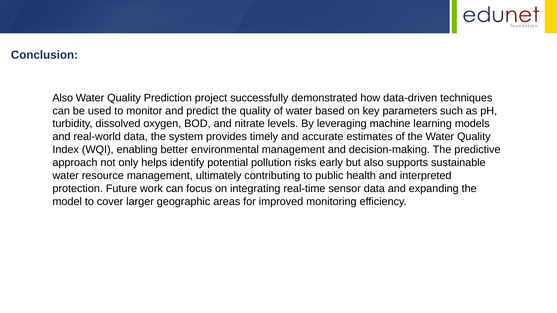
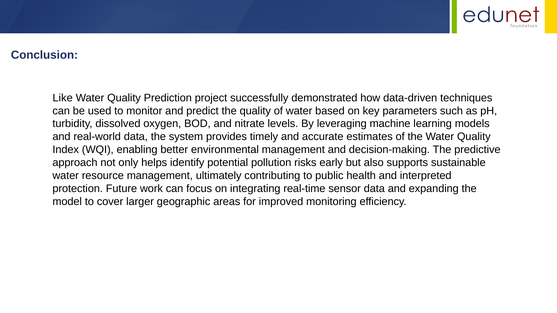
Also: Also -> Like (63, 98)
